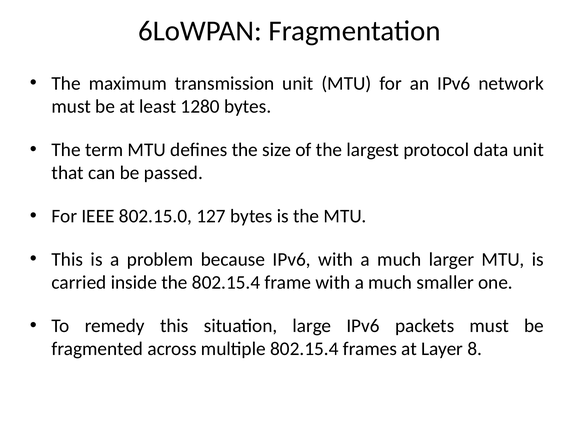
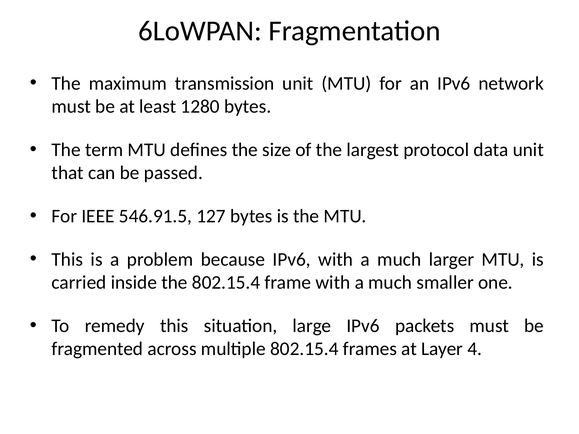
802.15.0: 802.15.0 -> 546.91.5 (155, 216)
8: 8 -> 4 (475, 349)
